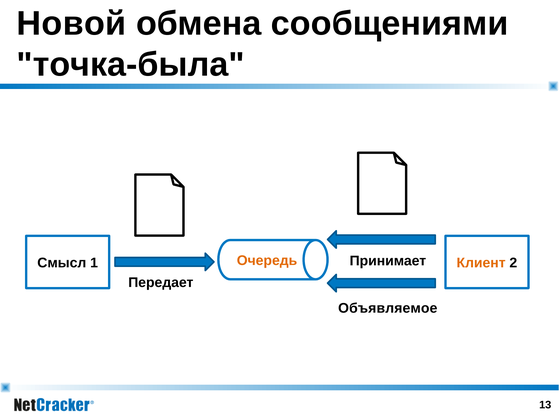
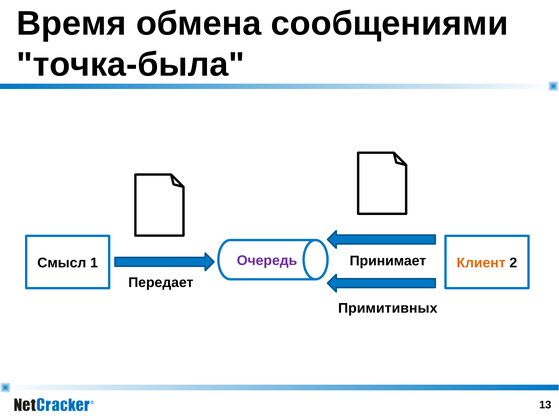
Новой: Новой -> Время (72, 24)
Очередь colour: orange -> purple (267, 261)
Объявляемое: Объявляемое -> Примитивных (388, 308)
